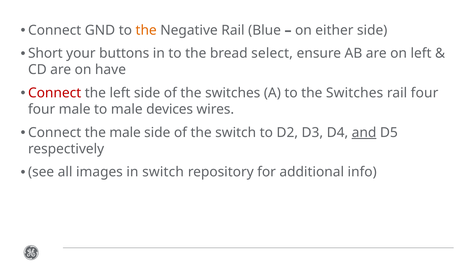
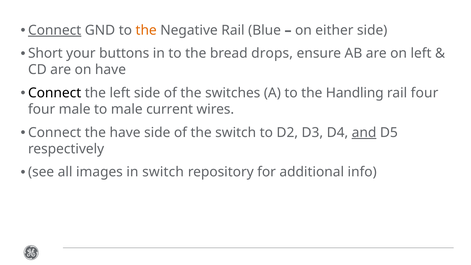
Connect underline: none -> present (55, 30)
select: select -> drops (272, 53)
Connect colour: red -> black (55, 93)
to the Switches: Switches -> Handling (355, 93)
devices: devices -> current (170, 109)
the male: male -> have (125, 132)
